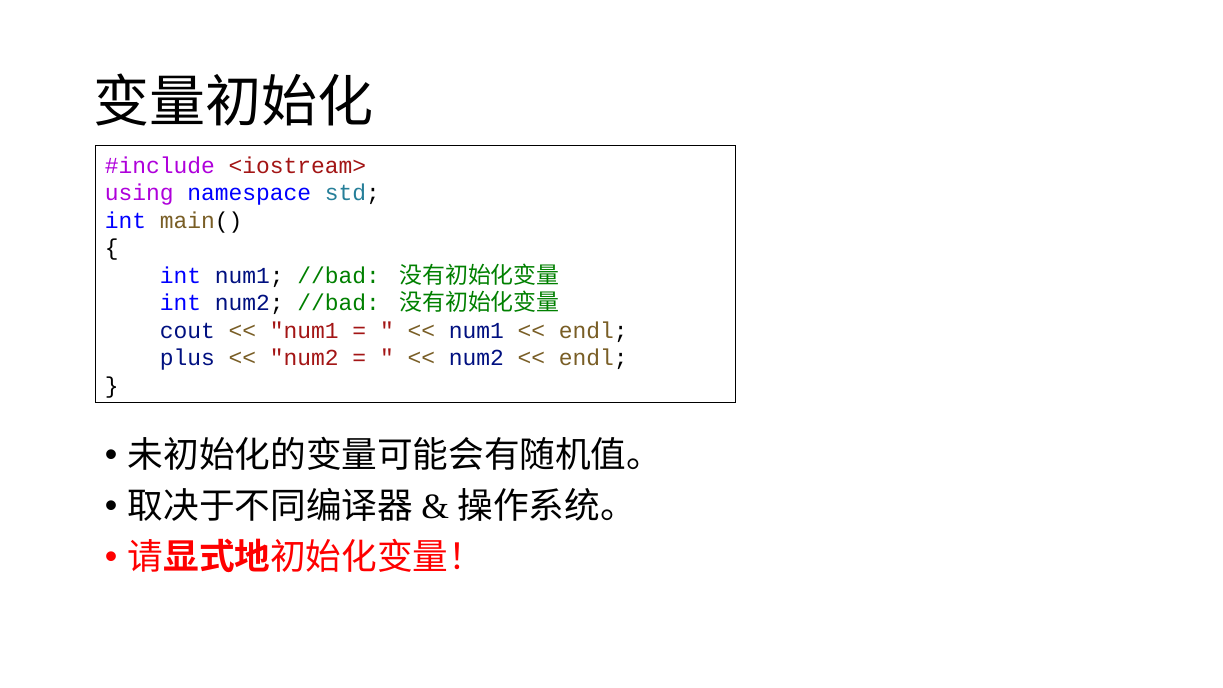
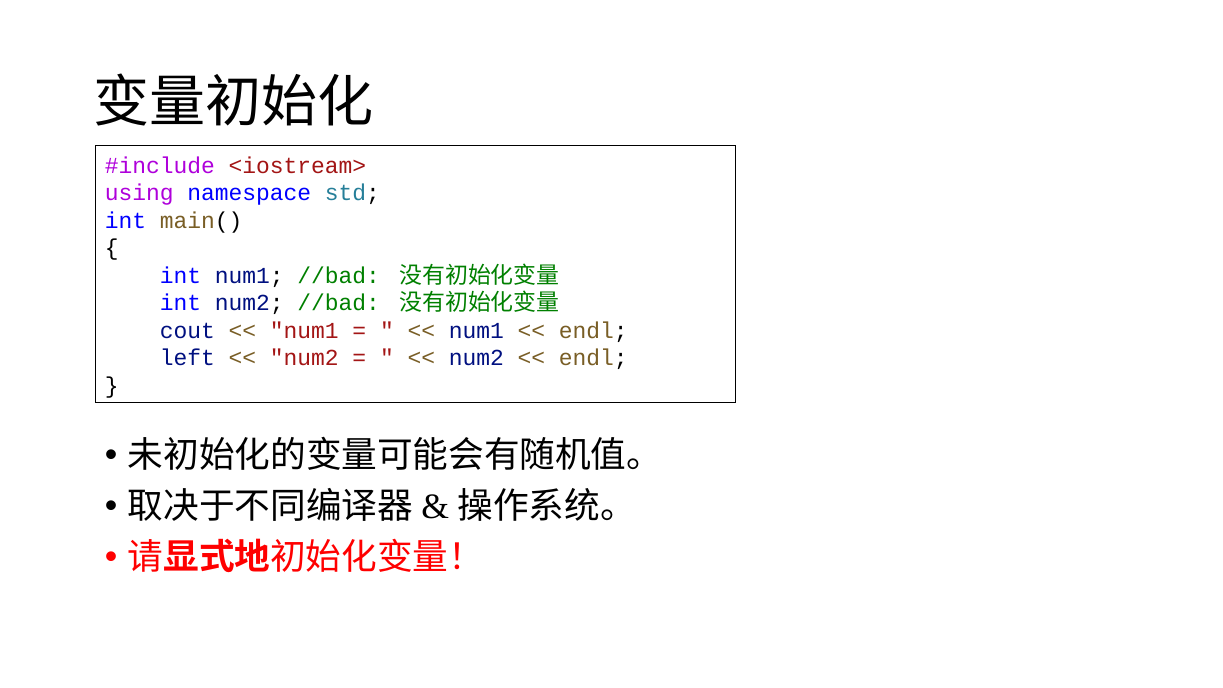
plus: plus -> left (187, 358)
